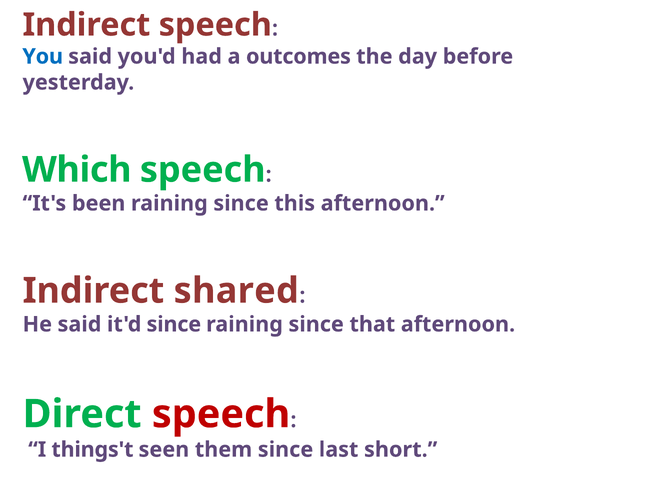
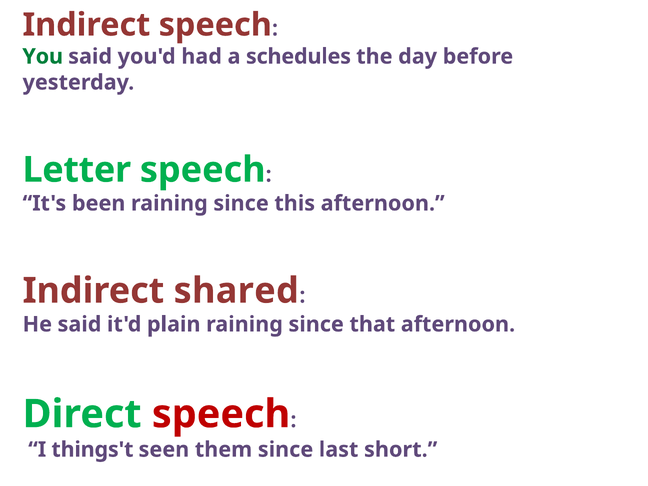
You colour: blue -> green (43, 57)
outcomes: outcomes -> schedules (298, 57)
Which: Which -> Letter (77, 170)
it'd since: since -> plain (174, 324)
